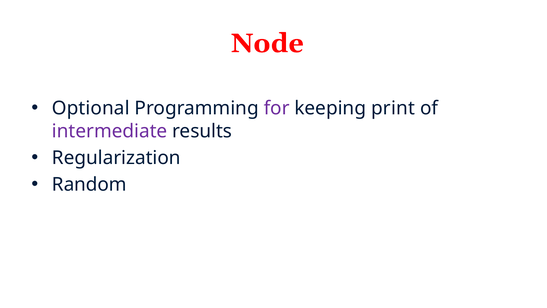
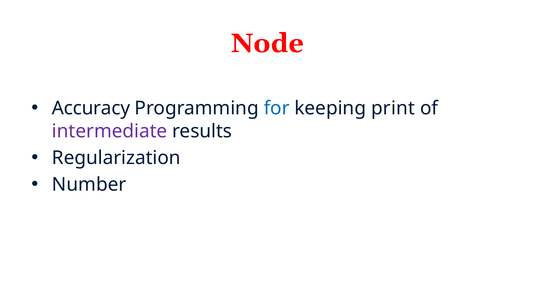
Optional: Optional -> Accuracy (91, 108)
for colour: purple -> blue (277, 108)
Random: Random -> Number (89, 184)
